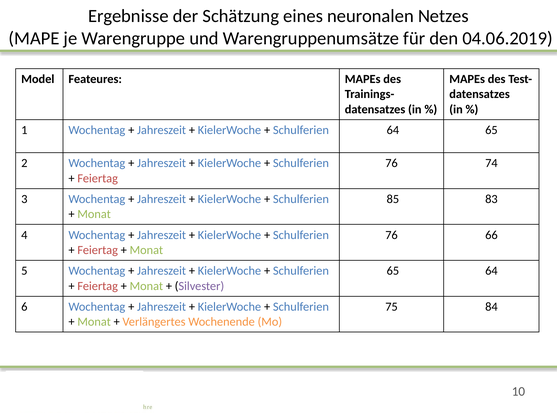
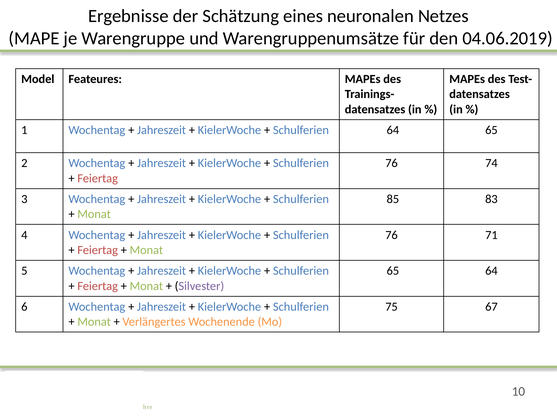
66: 66 -> 71 (491, 235)
84: 84 -> 67 (491, 307)
